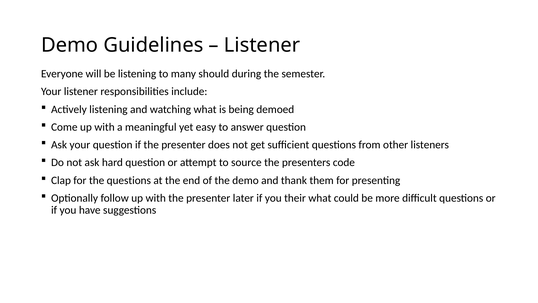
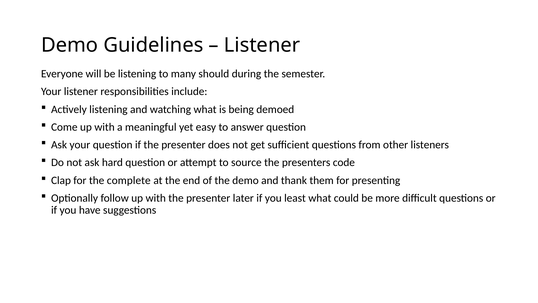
the questions: questions -> complete (129, 180)
their: their -> least (295, 198)
